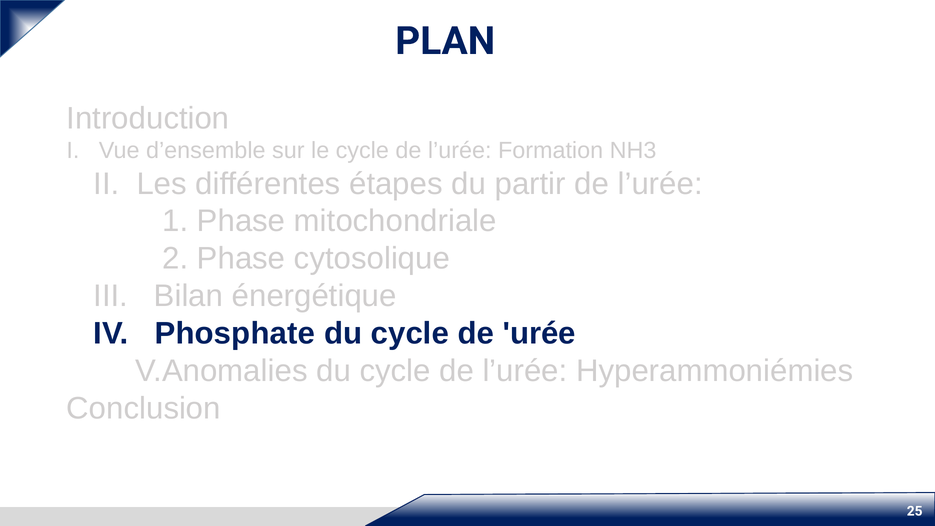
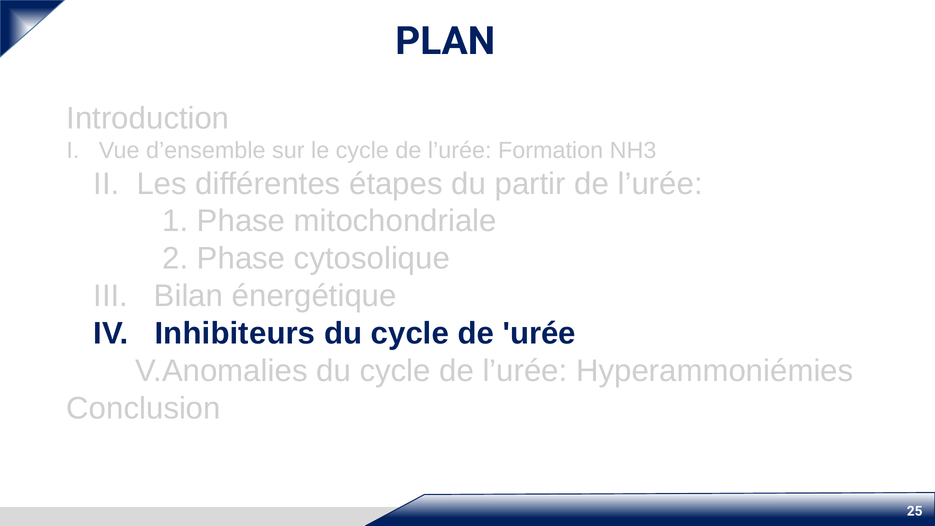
Phosphate: Phosphate -> Inhibiteurs (235, 333)
